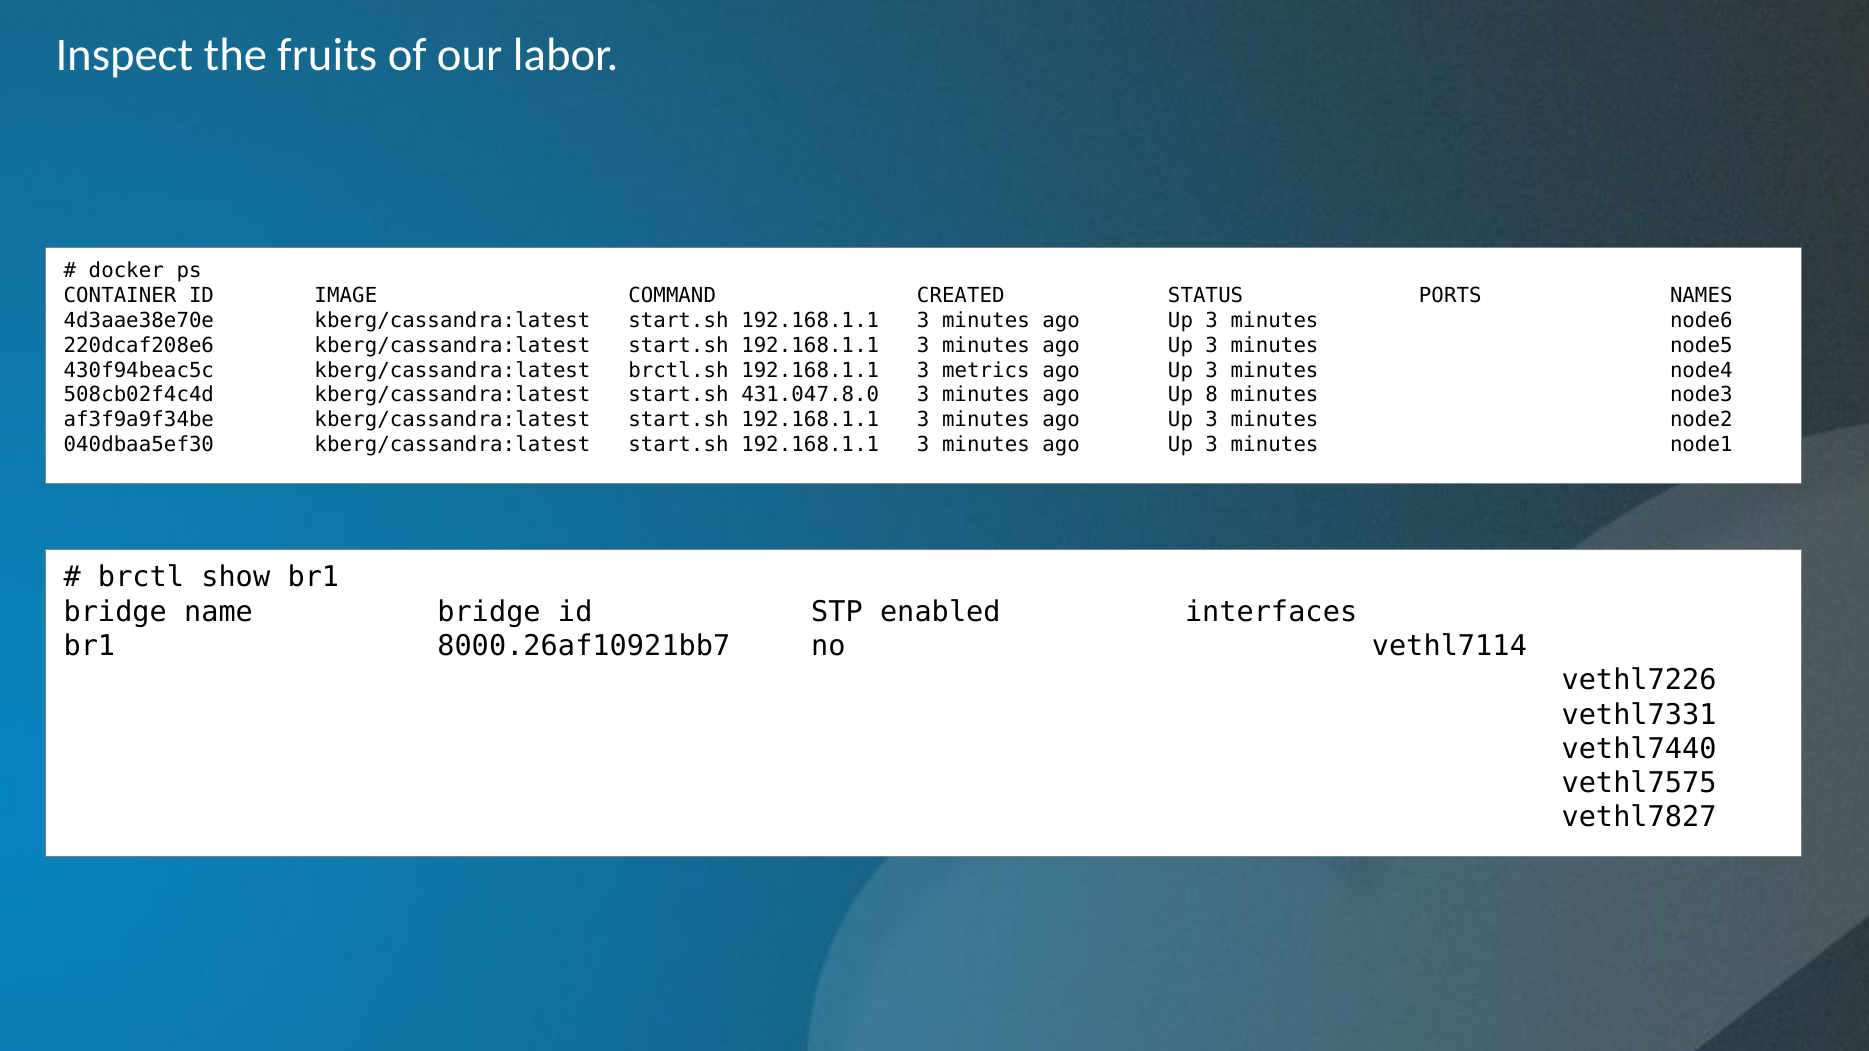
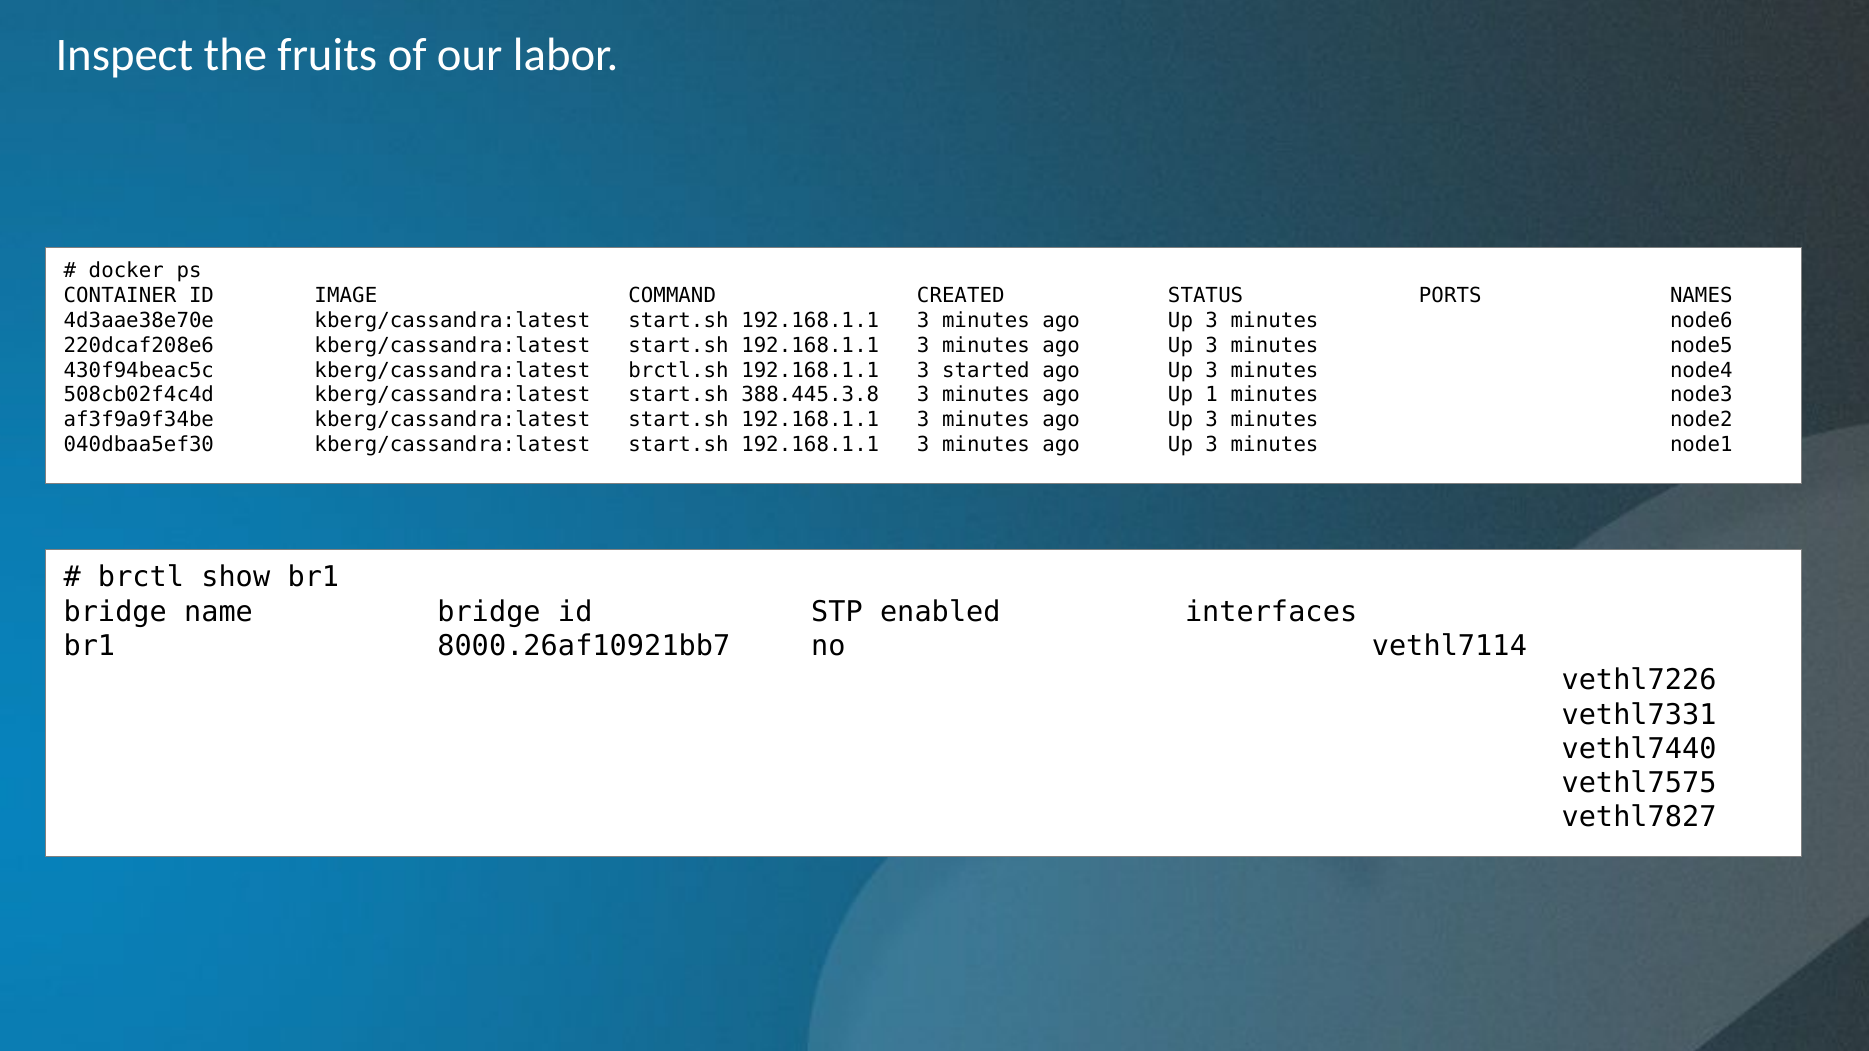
metrics: metrics -> started (986, 370)
431.047.8.0: 431.047.8.0 -> 388.445.3.8 (810, 395)
8: 8 -> 1 (1212, 395)
